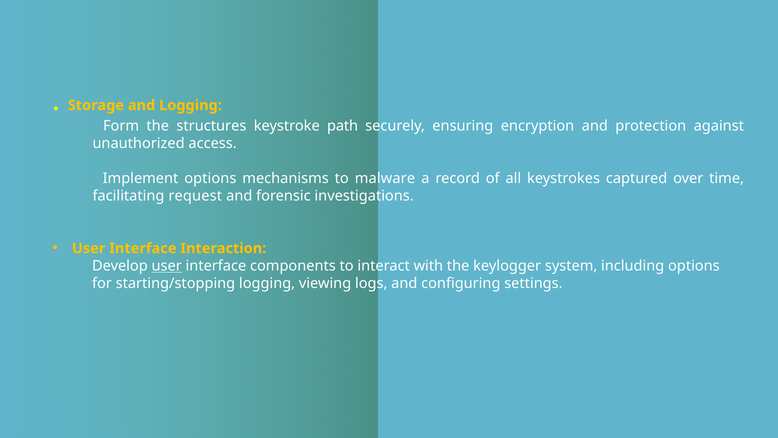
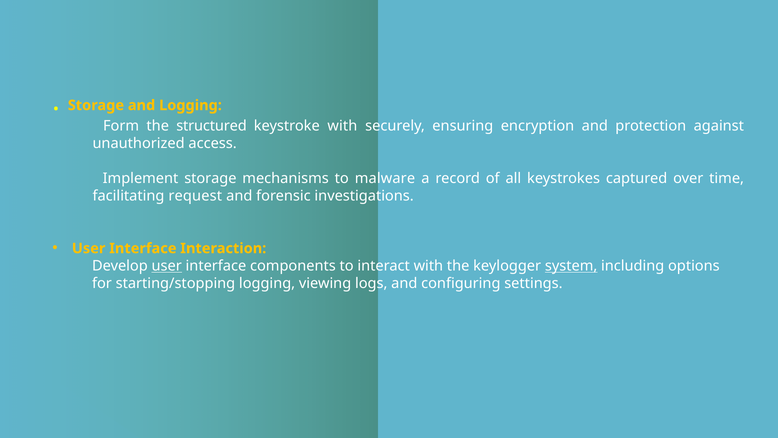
structures: structures -> structured (212, 126)
keystroke path: path -> with (342, 126)
Implement options: options -> storage (210, 178)
system underline: none -> present (571, 266)
